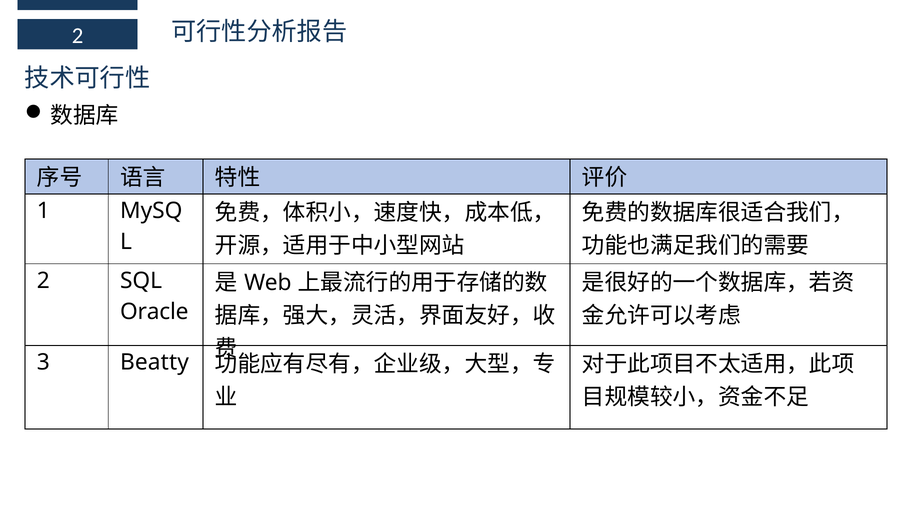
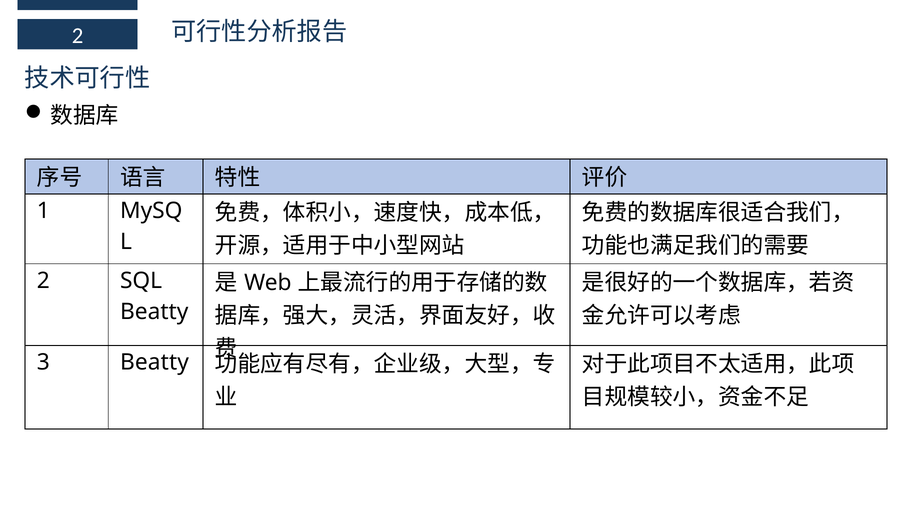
Oracle: Oracle -> Beatty (154, 312)
